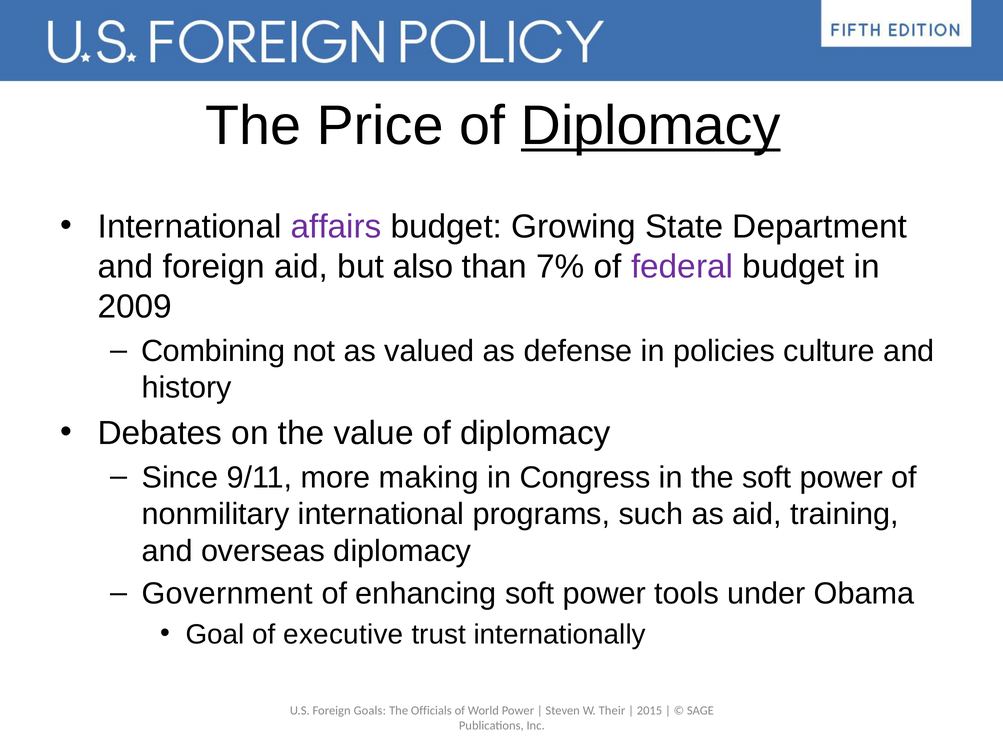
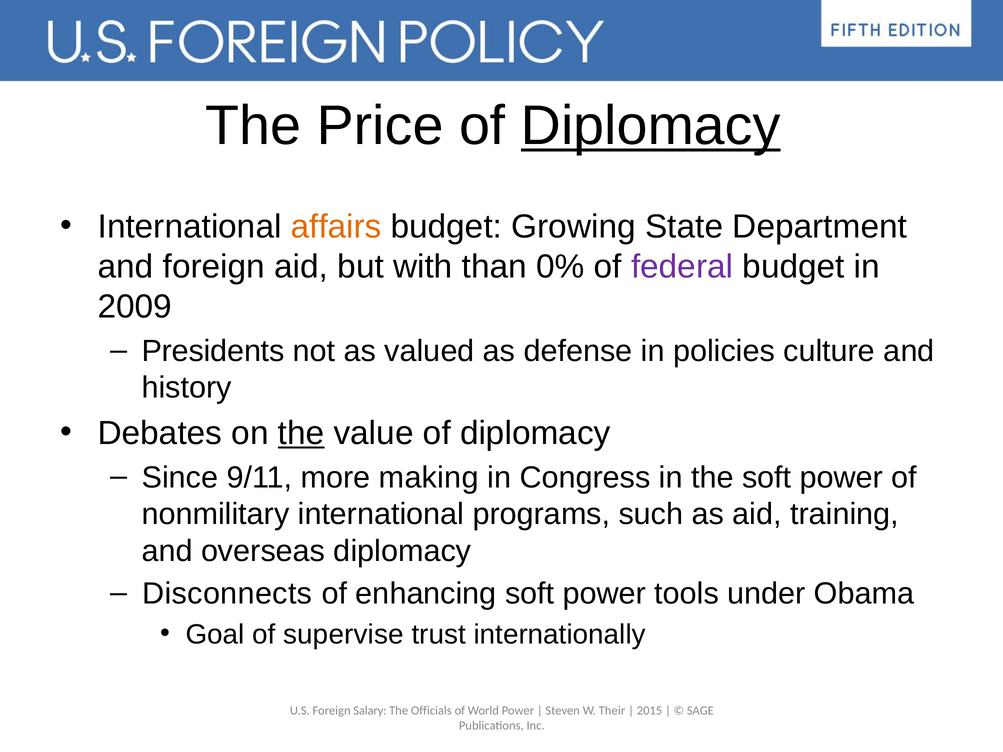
affairs colour: purple -> orange (336, 227)
also: also -> with (423, 267)
7%: 7% -> 0% (560, 267)
Combining: Combining -> Presidents (213, 351)
the underline: none -> present (301, 433)
Government: Government -> Disconnects (227, 594)
executive: executive -> supervise (343, 635)
Goals: Goals -> Salary (370, 711)
